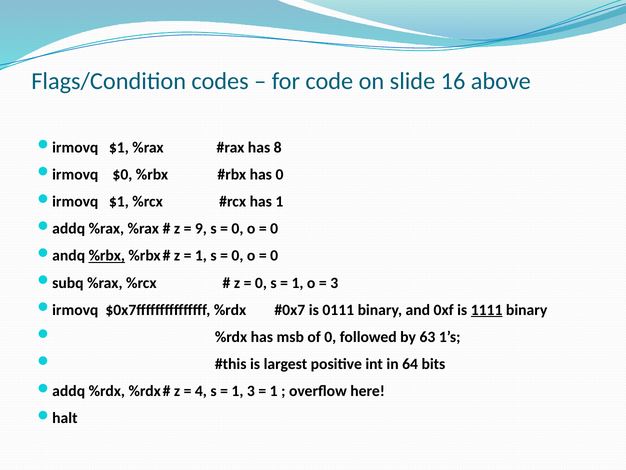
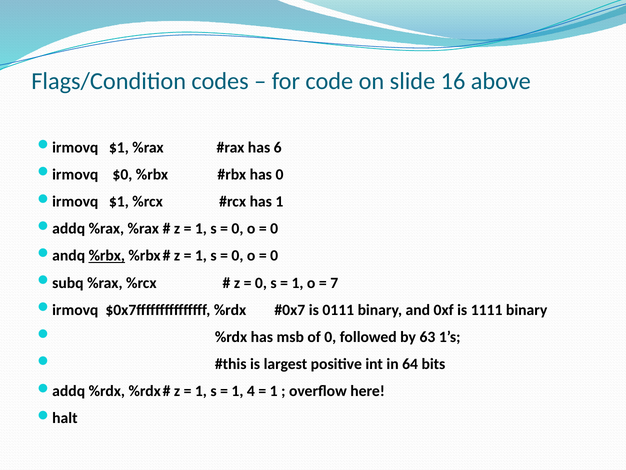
8: 8 -> 6 (278, 147)
9: 9 -> 1 (201, 228)
3: 3 -> 7 (334, 283)
1111 underline: present -> none (487, 310)
4: 4 -> 1 (201, 391)
1 3: 3 -> 4 (251, 391)
